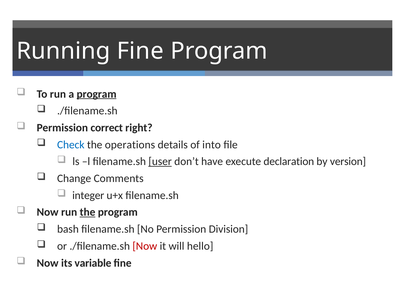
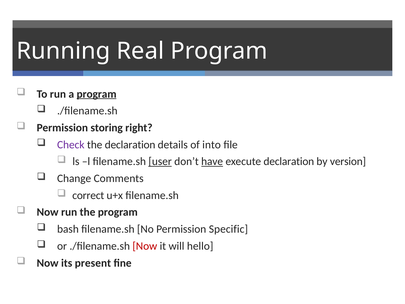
Running Fine: Fine -> Real (140, 51)
correct: correct -> storing (107, 128)
Check colour: blue -> purple (71, 145)
the operations: operations -> declaration (130, 145)
have underline: none -> present (212, 161)
integer: integer -> correct (88, 195)
the underline: present -> none (88, 212)
Division: Division -> Specific (228, 229)
variable: variable -> present (93, 263)
